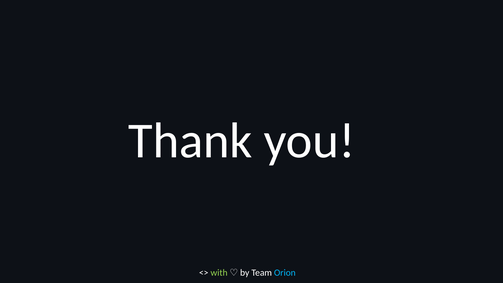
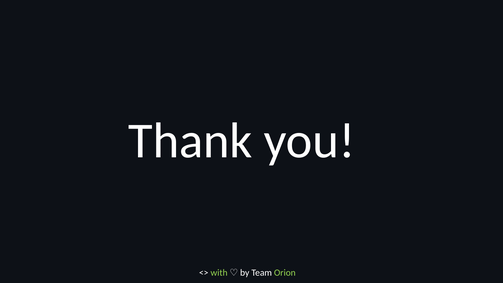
Orion colour: light blue -> light green (285, 273)
